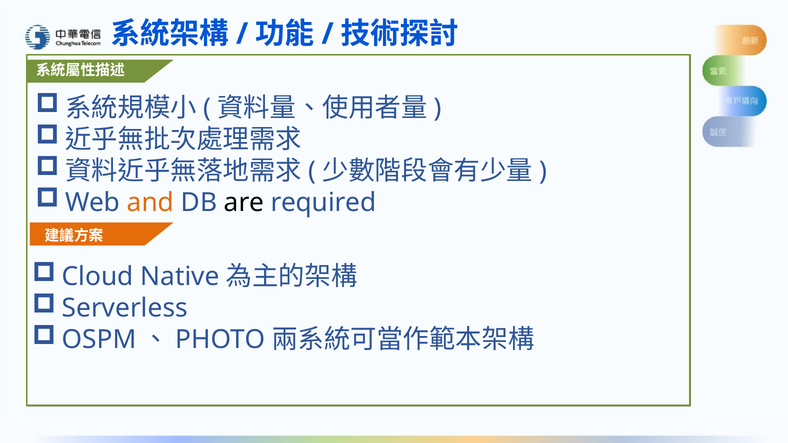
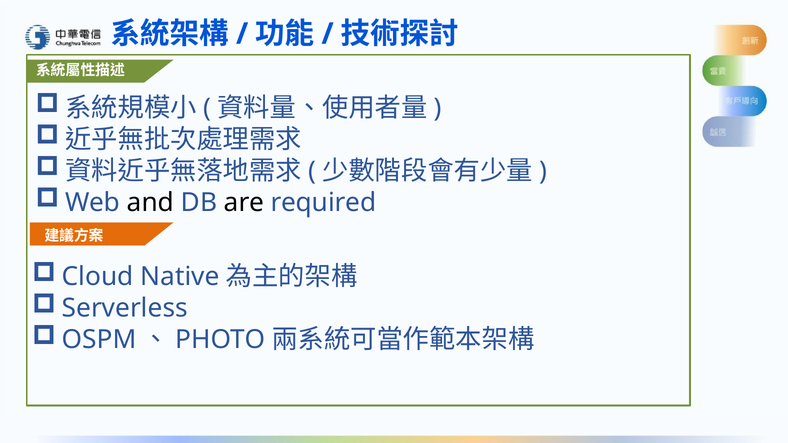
and colour: orange -> black (150, 203)
